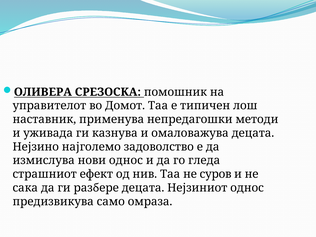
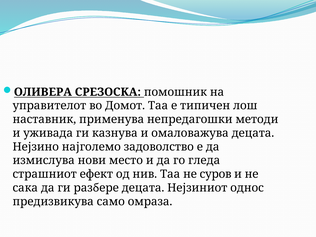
нови однос: однос -> место (126, 160)
